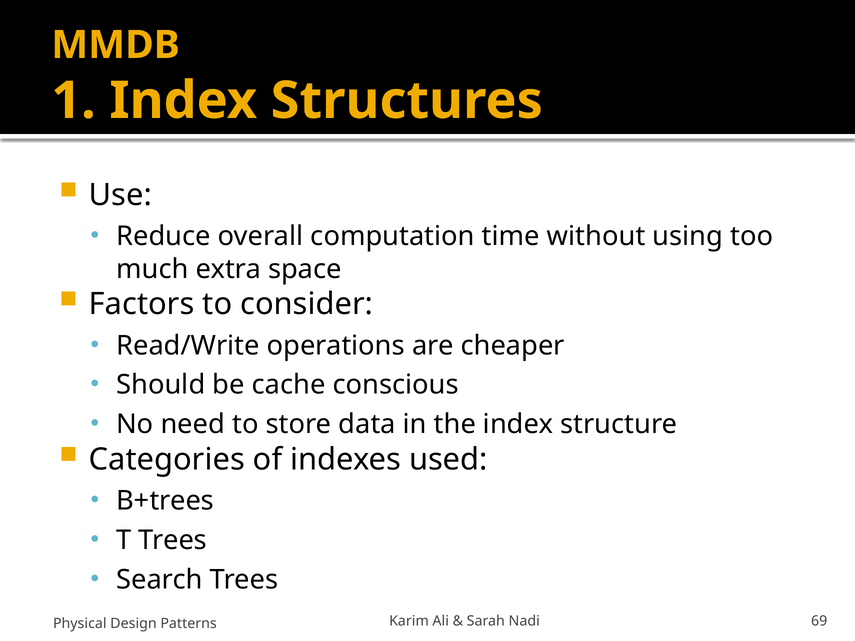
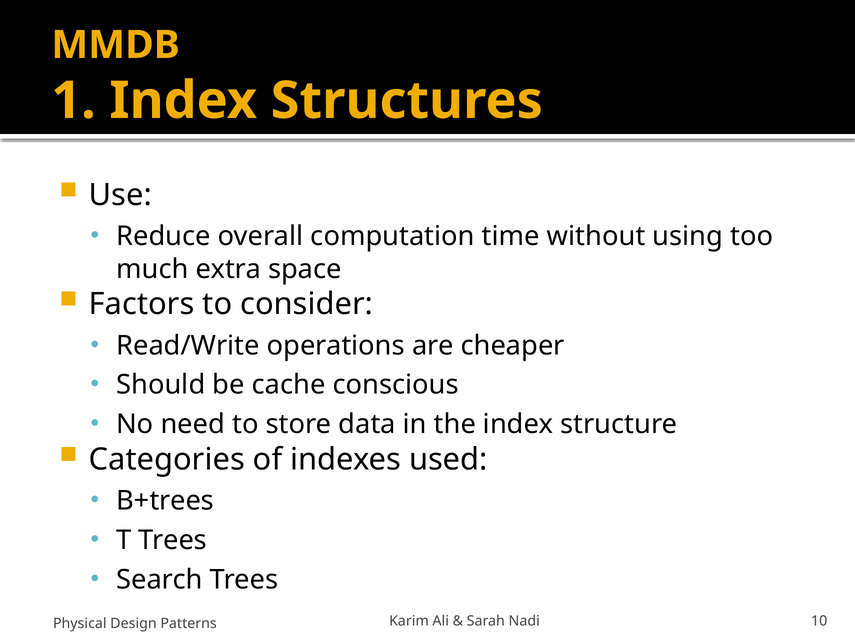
69: 69 -> 10 (819, 621)
